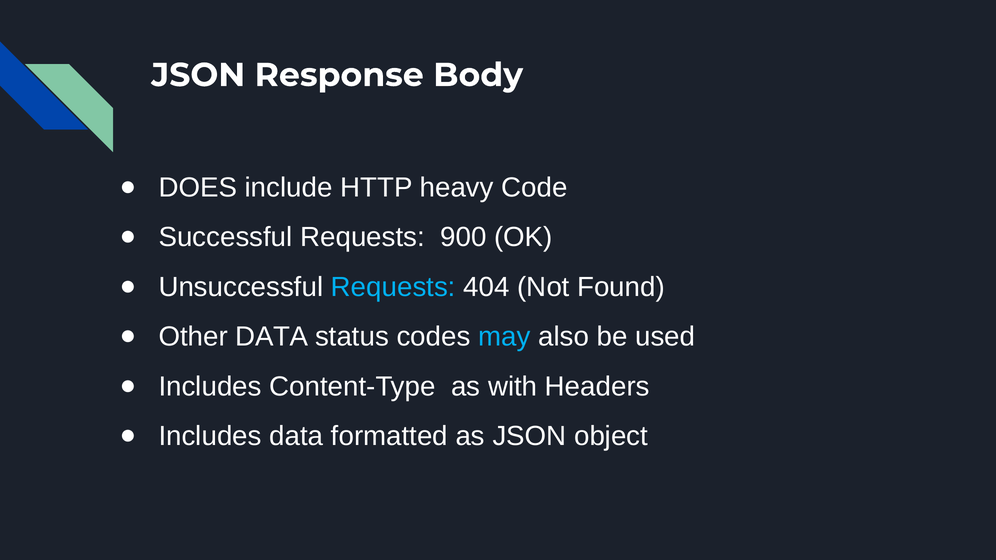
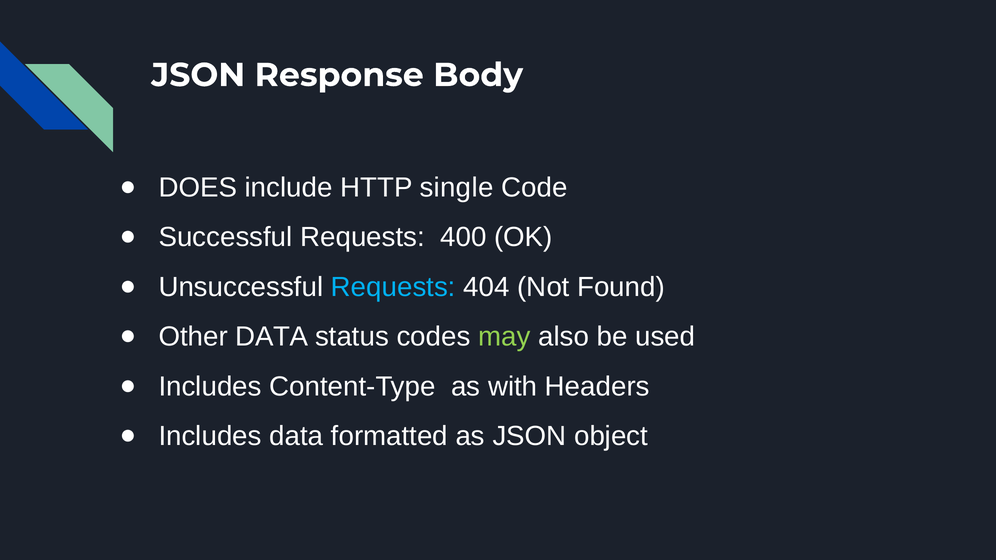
heavy: heavy -> single (457, 188)
900: 900 -> 400 (463, 237)
may colour: light blue -> light green (504, 337)
